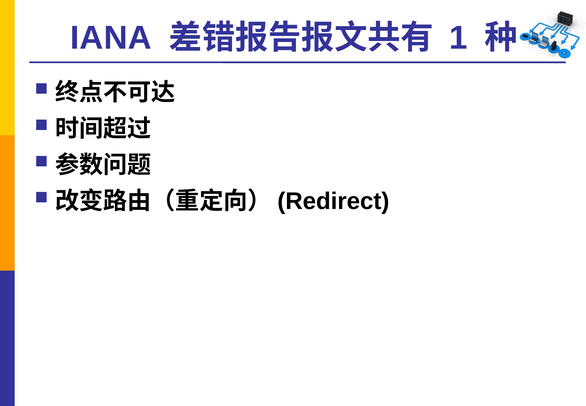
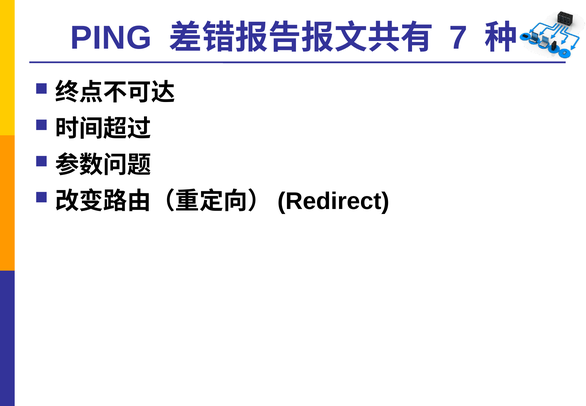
IANA: IANA -> PING (111, 38)
1: 1 -> 7 (458, 38)
